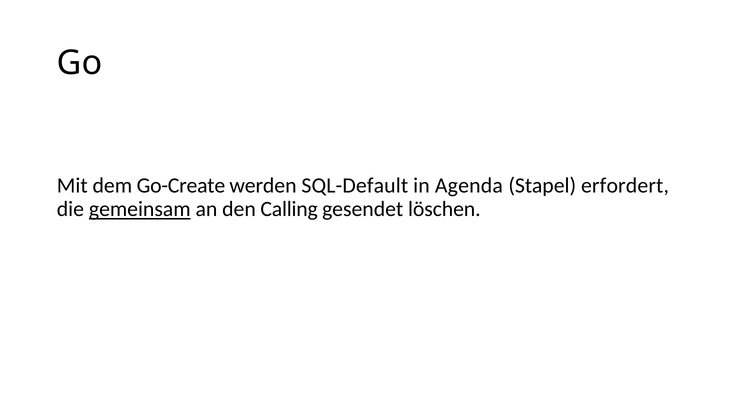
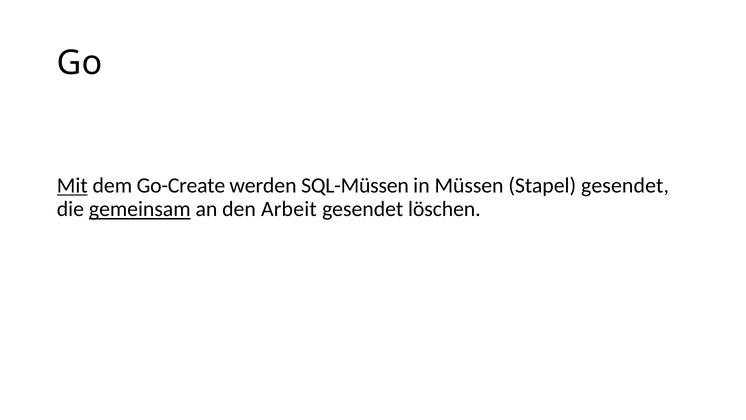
Mit underline: none -> present (72, 186)
SQL-Default: SQL-Default -> SQL-Müssen (355, 186)
Agenda: Agenda -> Müssen (469, 186)
Stapel erfordert: erfordert -> gesendet (625, 186)
Calling: Calling -> Arbeit (289, 209)
